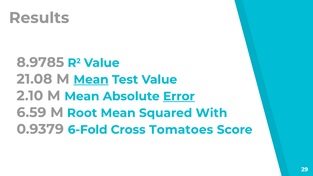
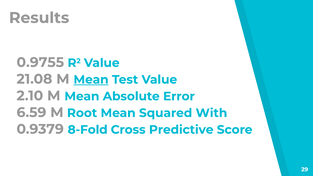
8.9785: 8.9785 -> 0.9755 (40, 62)
Error underline: present -> none (179, 96)
6-Fold: 6-Fold -> 8-Fold (88, 130)
Tomatoes: Tomatoes -> Predictive (181, 130)
